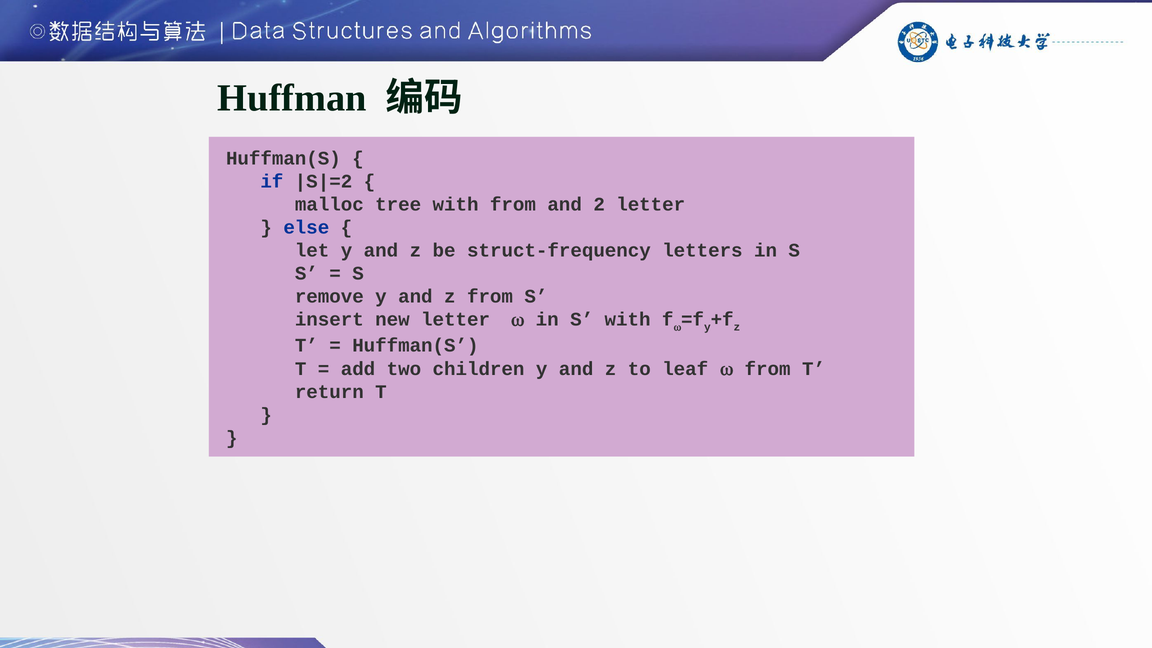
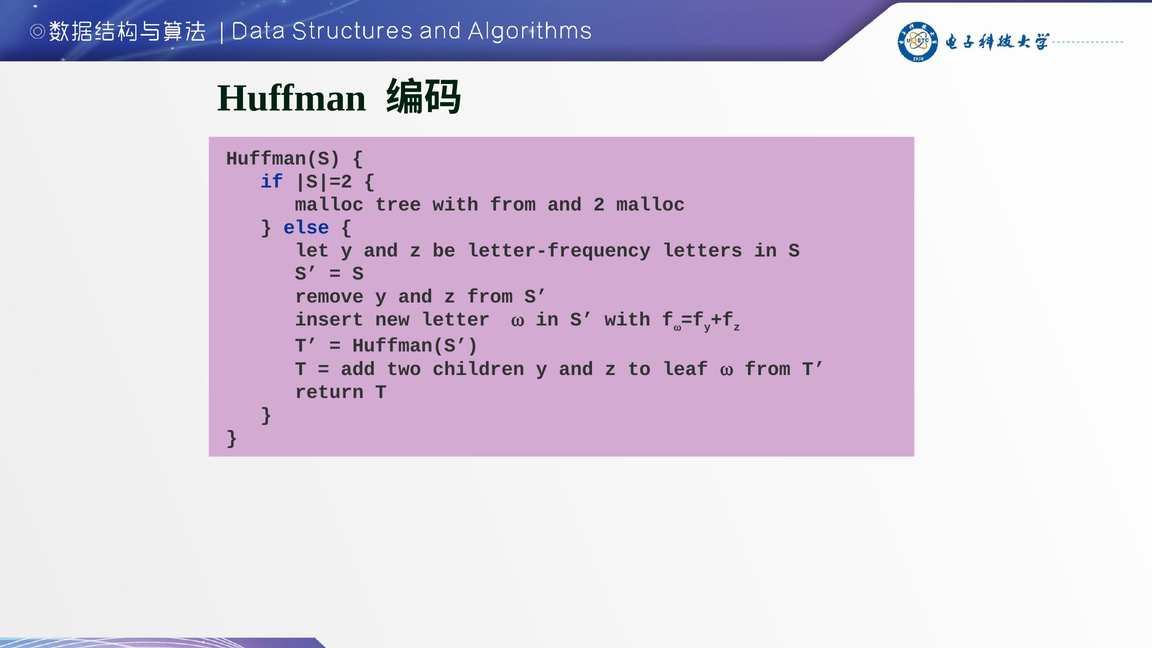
2 letter: letter -> malloc (651, 204)
struct-frequency: struct-frequency -> letter-frequency (559, 250)
